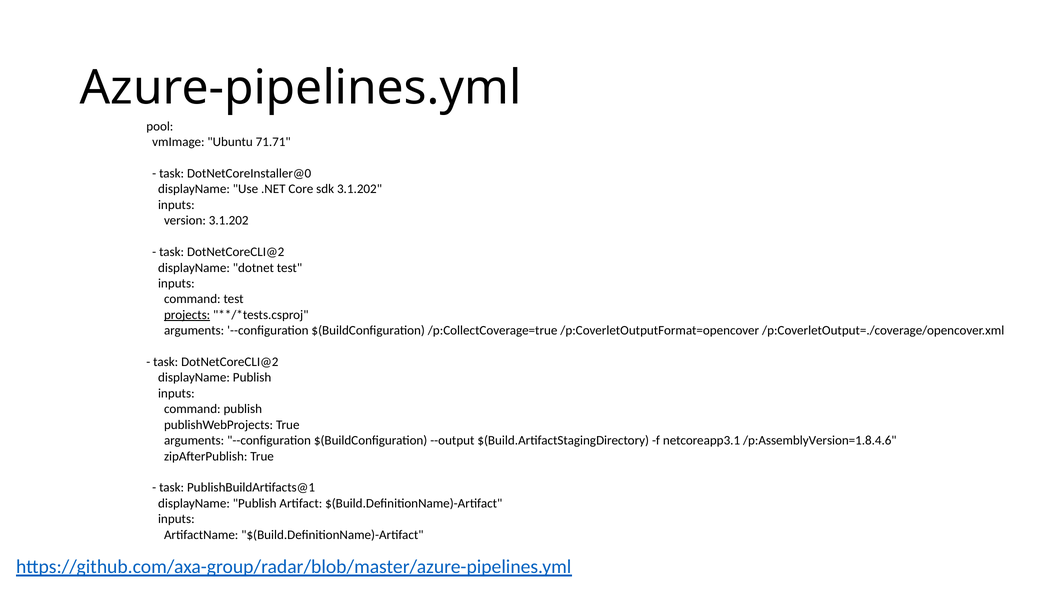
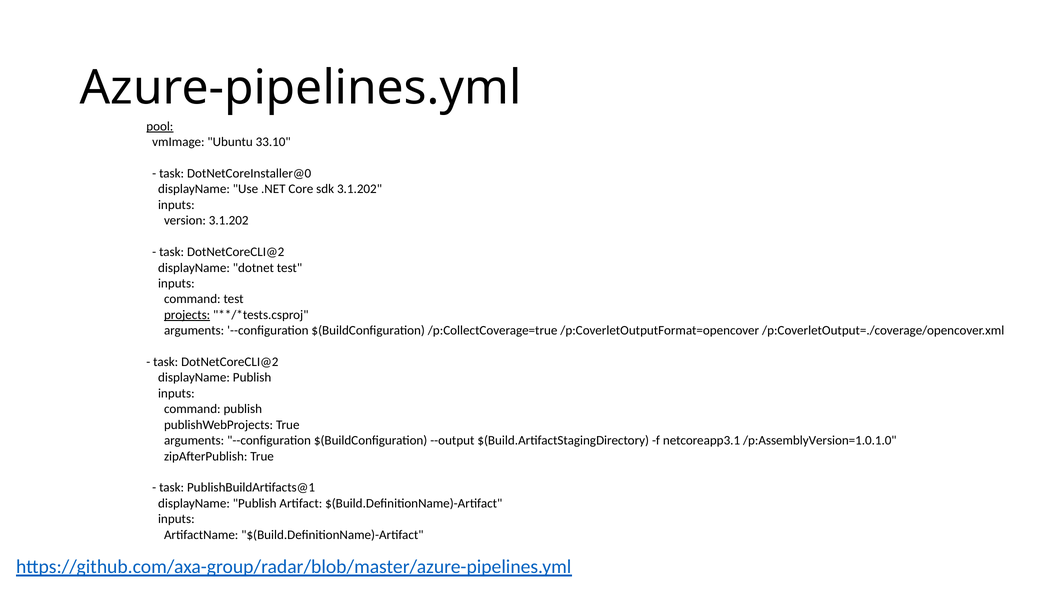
pool underline: none -> present (160, 126)
71.71: 71.71 -> 33.10 (273, 142)
/p:AssemblyVersion=1.8.4.6: /p:AssemblyVersion=1.8.4.6 -> /p:AssemblyVersion=1.0.1.0 (820, 440)
